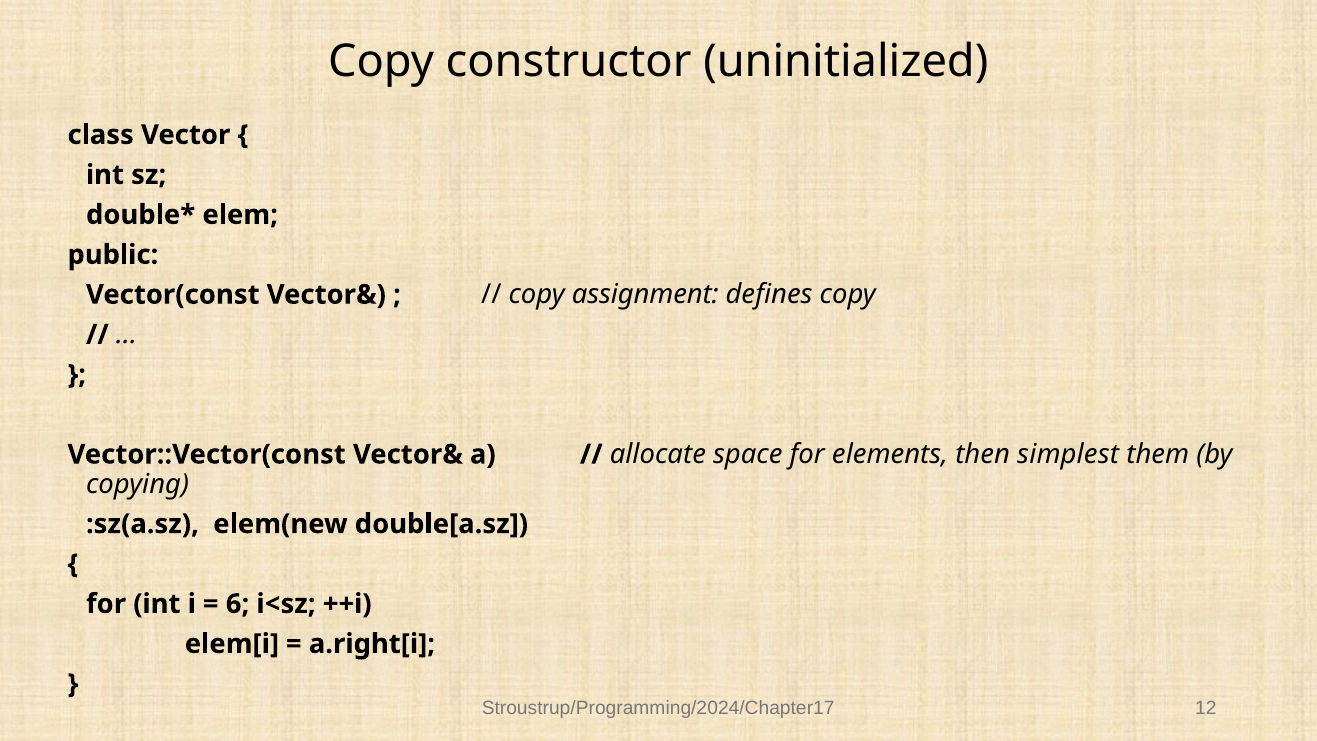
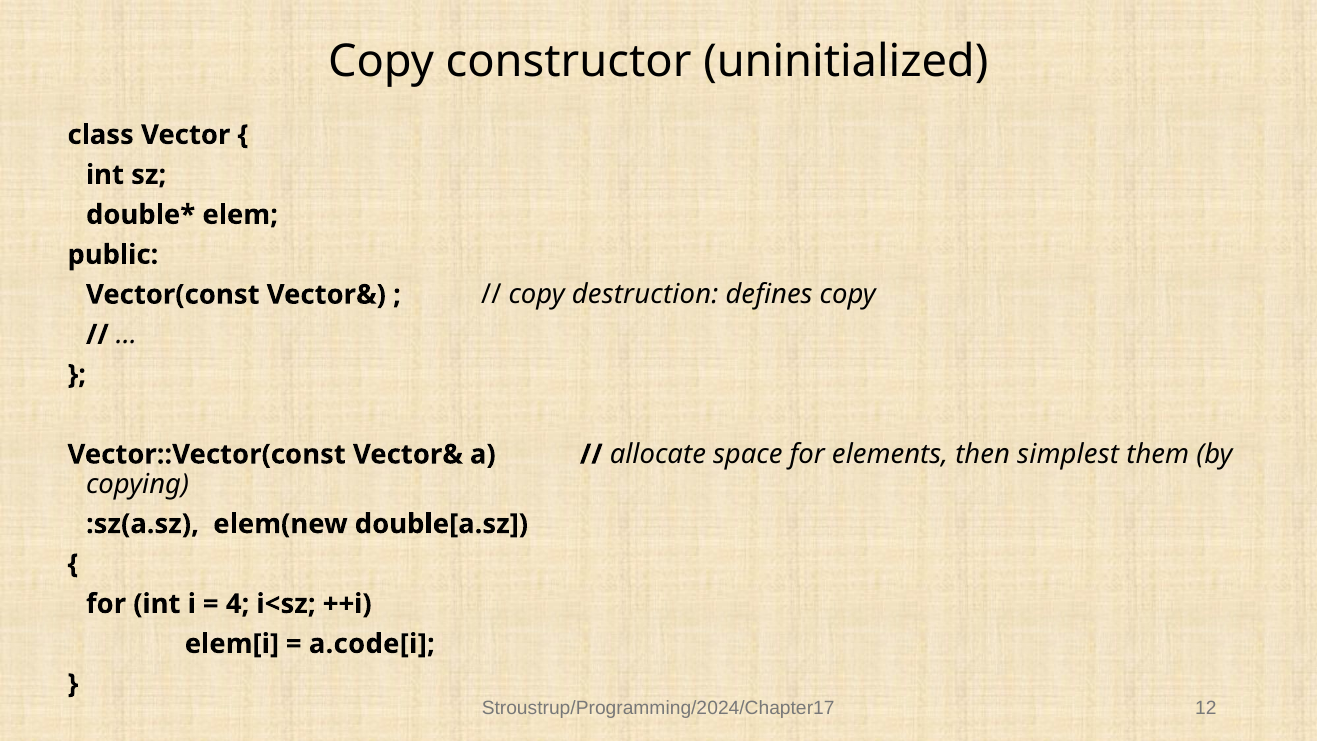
assignment: assignment -> destruction (645, 295)
6: 6 -> 4 (238, 604)
a.right[i: a.right[i -> a.code[i (372, 644)
